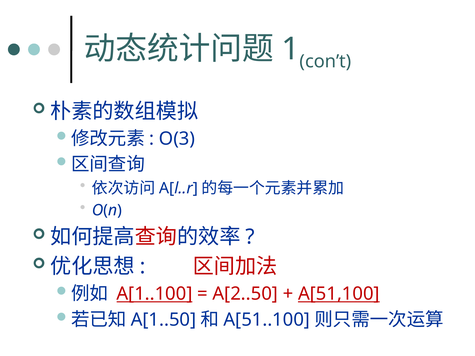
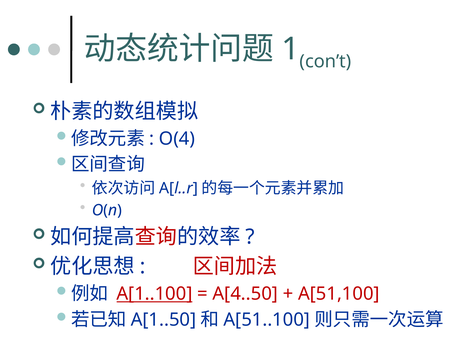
O(3: O(3 -> O(4 (177, 139)
A[2..50: A[2..50 -> A[4..50 (245, 294)
A[51,100 underline: present -> none (339, 294)
